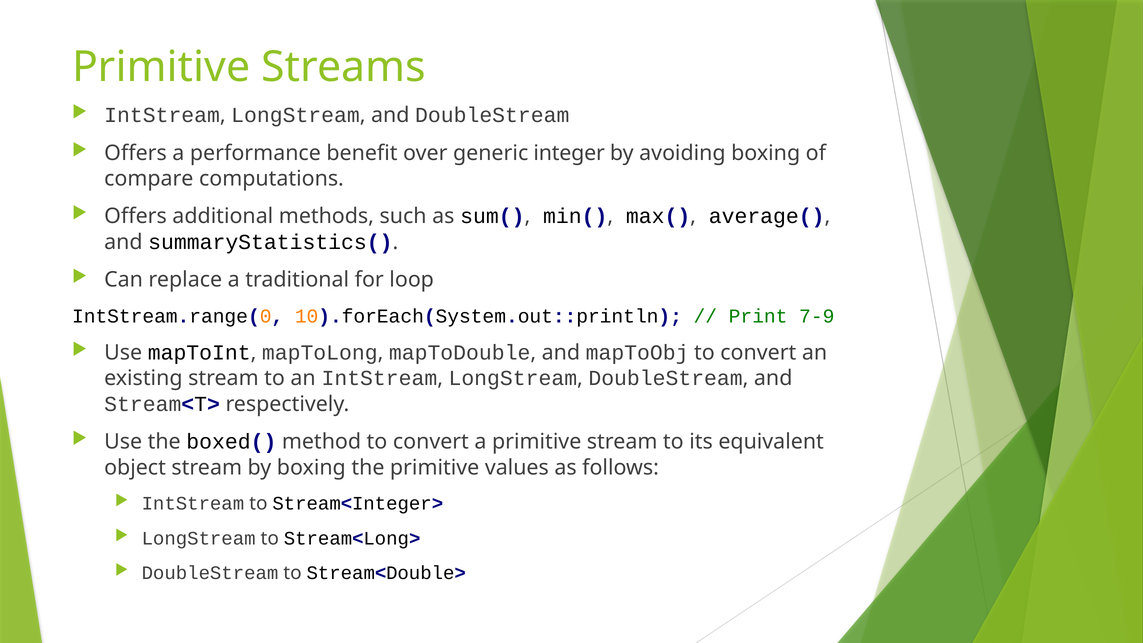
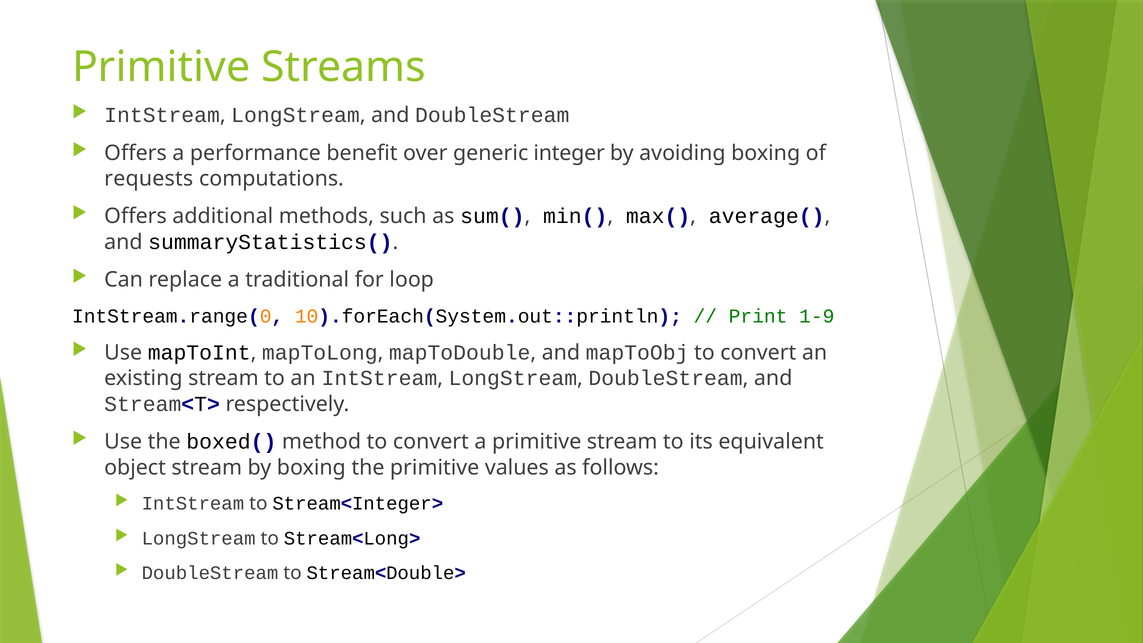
compare: compare -> requests (149, 179)
7-9: 7-9 -> 1-9 (817, 316)
